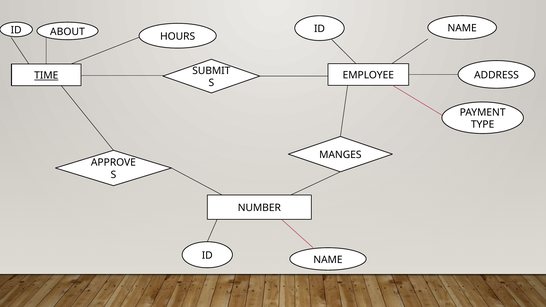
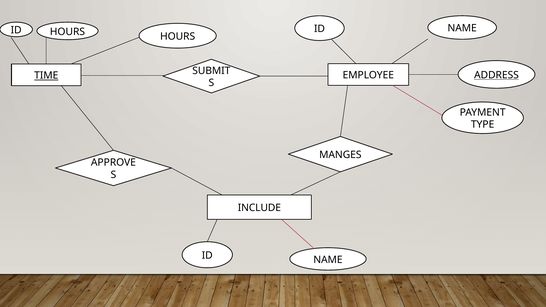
ABOUT: ABOUT -> HOURS (67, 32)
ADDRESS underline: none -> present (496, 75)
NUMBER: NUMBER -> INCLUDE (259, 208)
